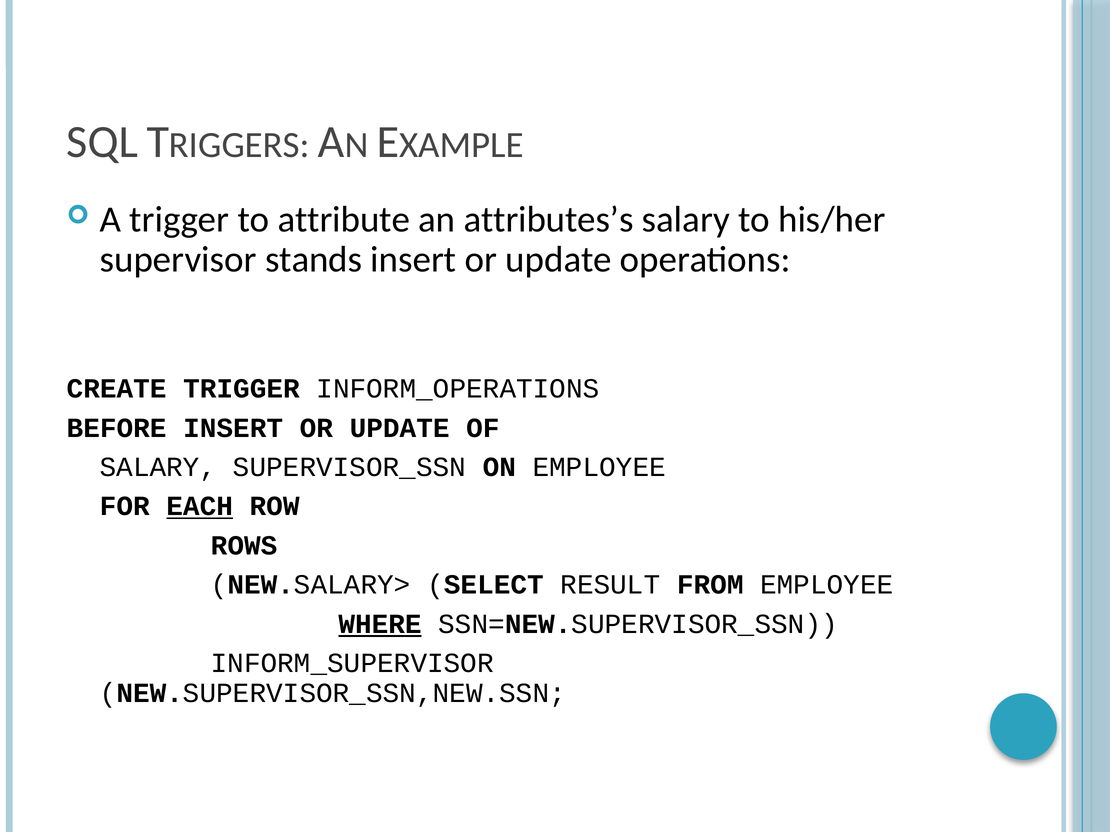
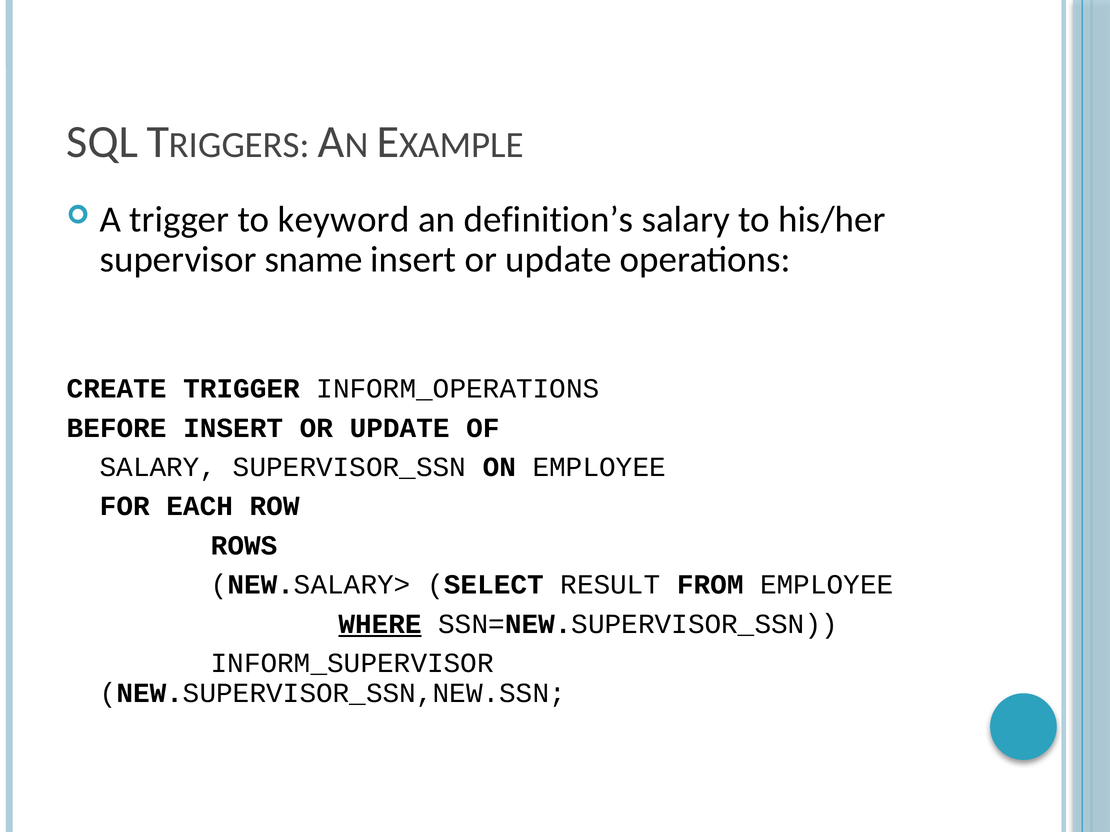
attribute: attribute -> keyword (344, 220)
attributes’s: attributes’s -> definition’s (548, 220)
stands: stands -> sname (314, 260)
EACH underline: present -> none (200, 507)
